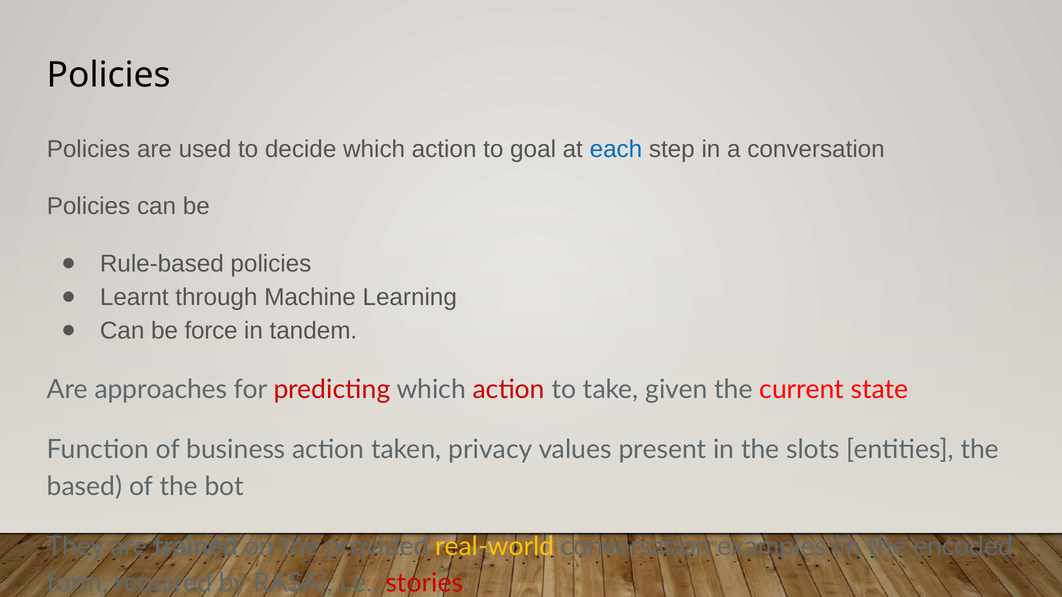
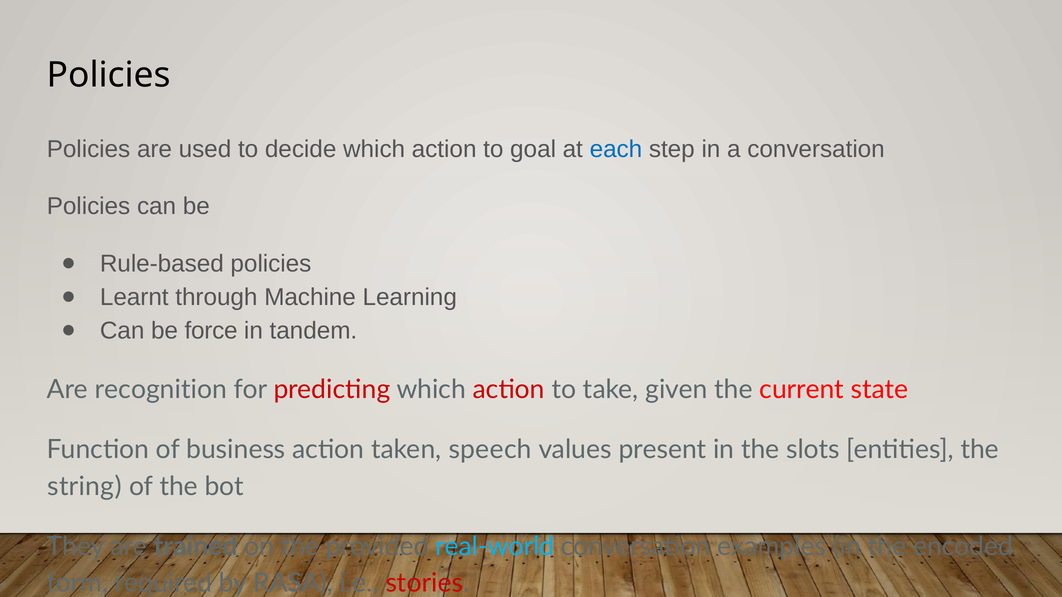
approaches: approaches -> recognition (161, 390)
privacy: privacy -> speech (490, 450)
based: based -> string (84, 487)
real-world colour: yellow -> light blue (495, 547)
